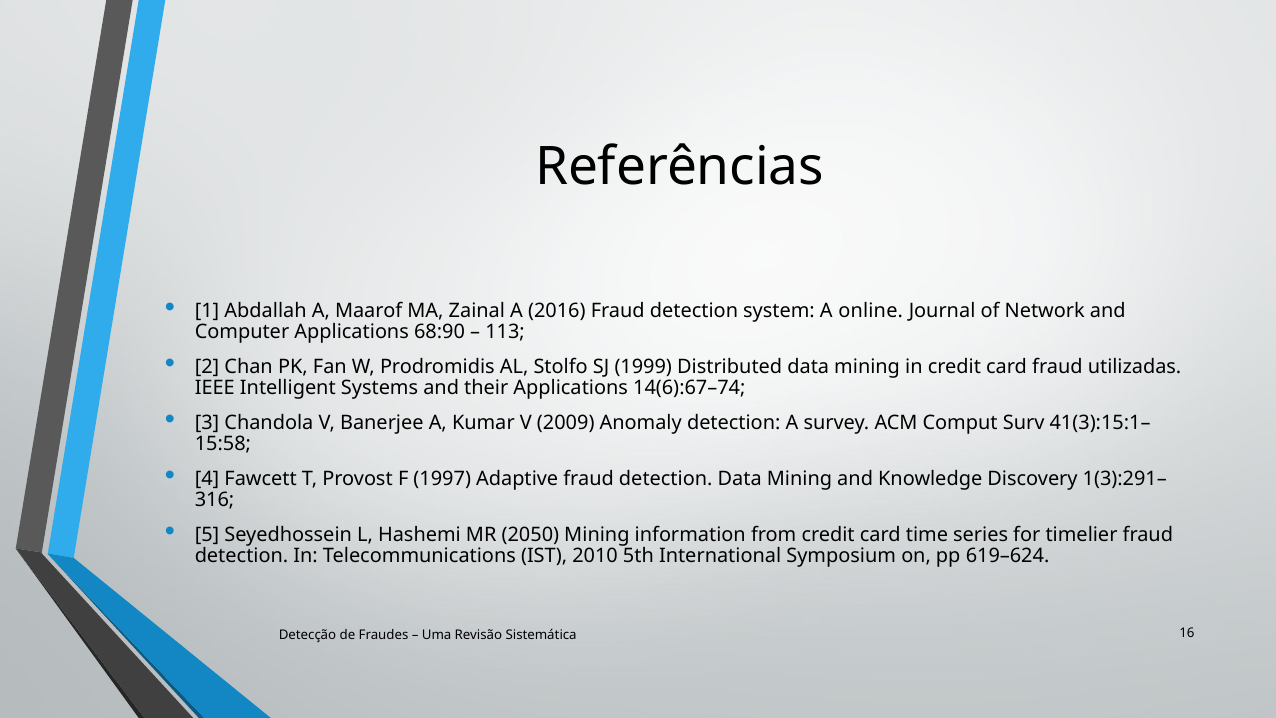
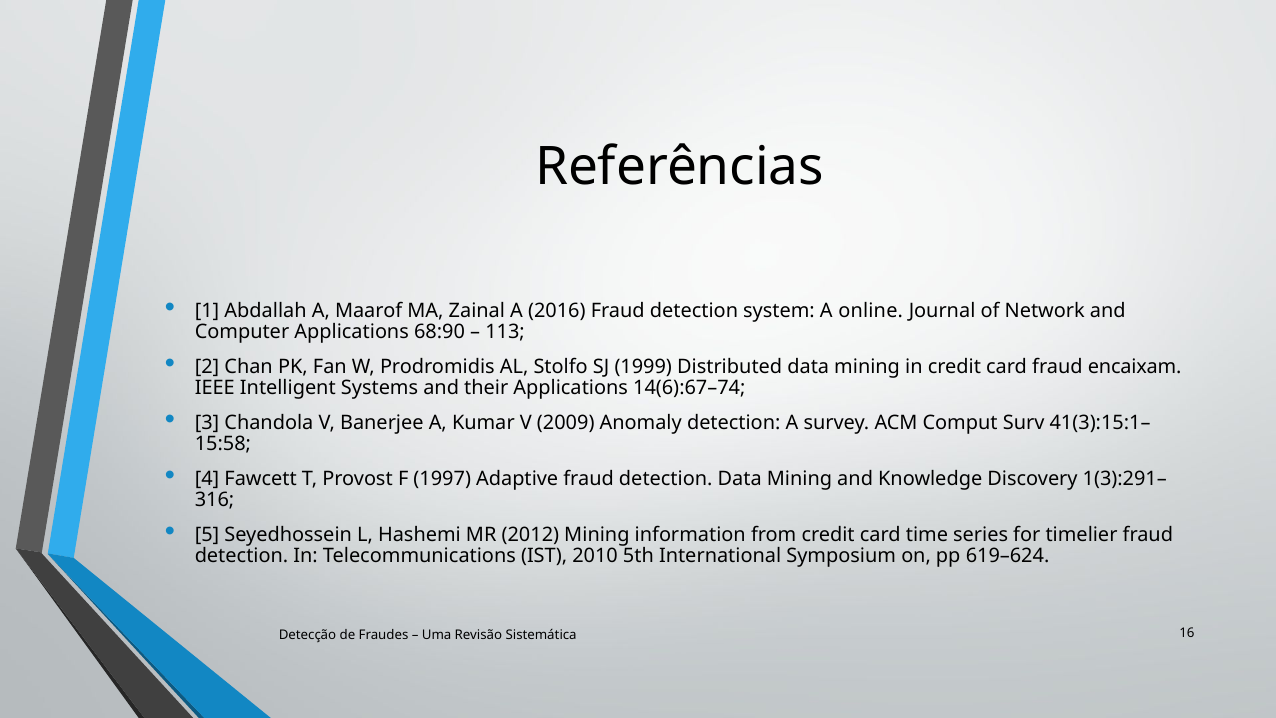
utilizadas: utilizadas -> encaixam (1135, 366)
2050: 2050 -> 2012 (530, 534)
